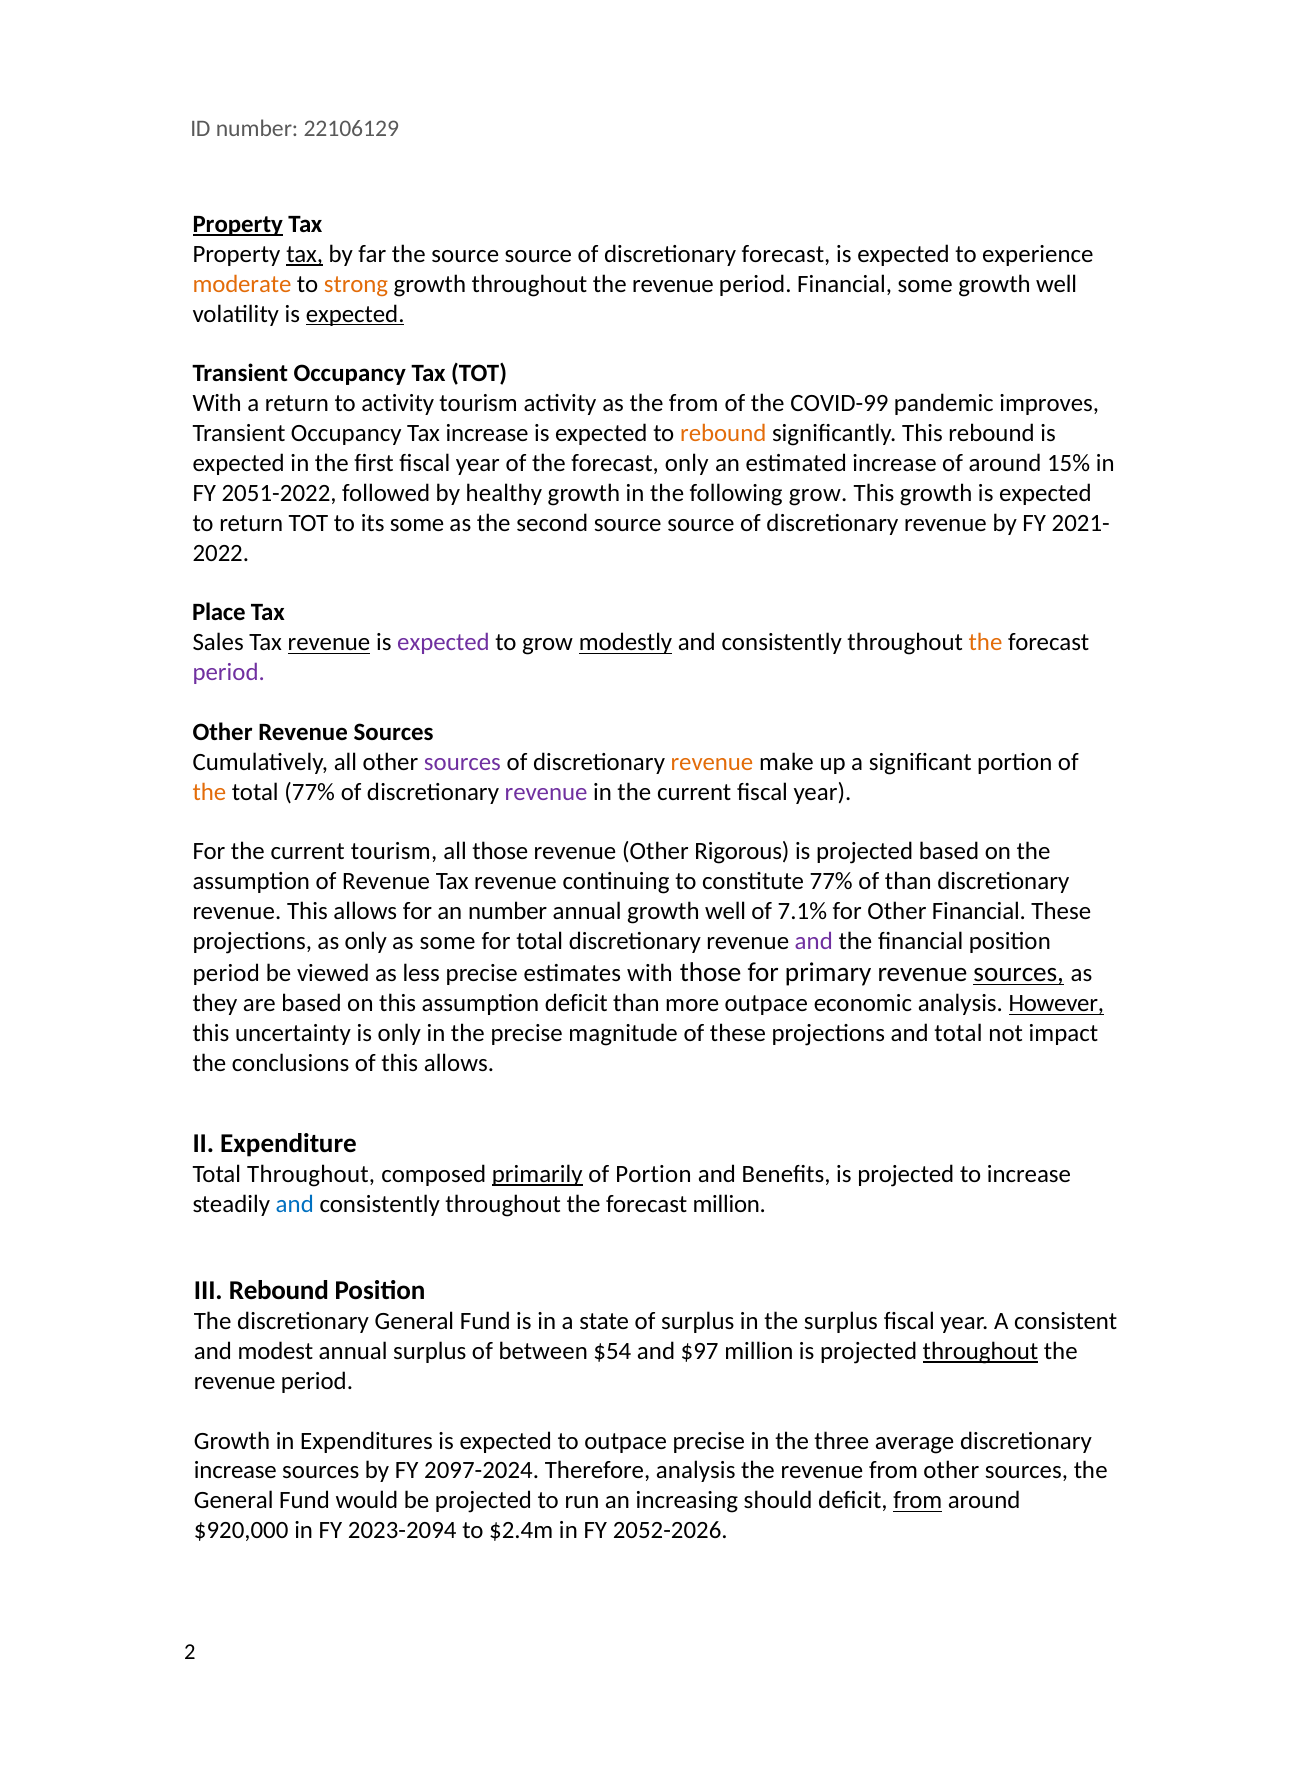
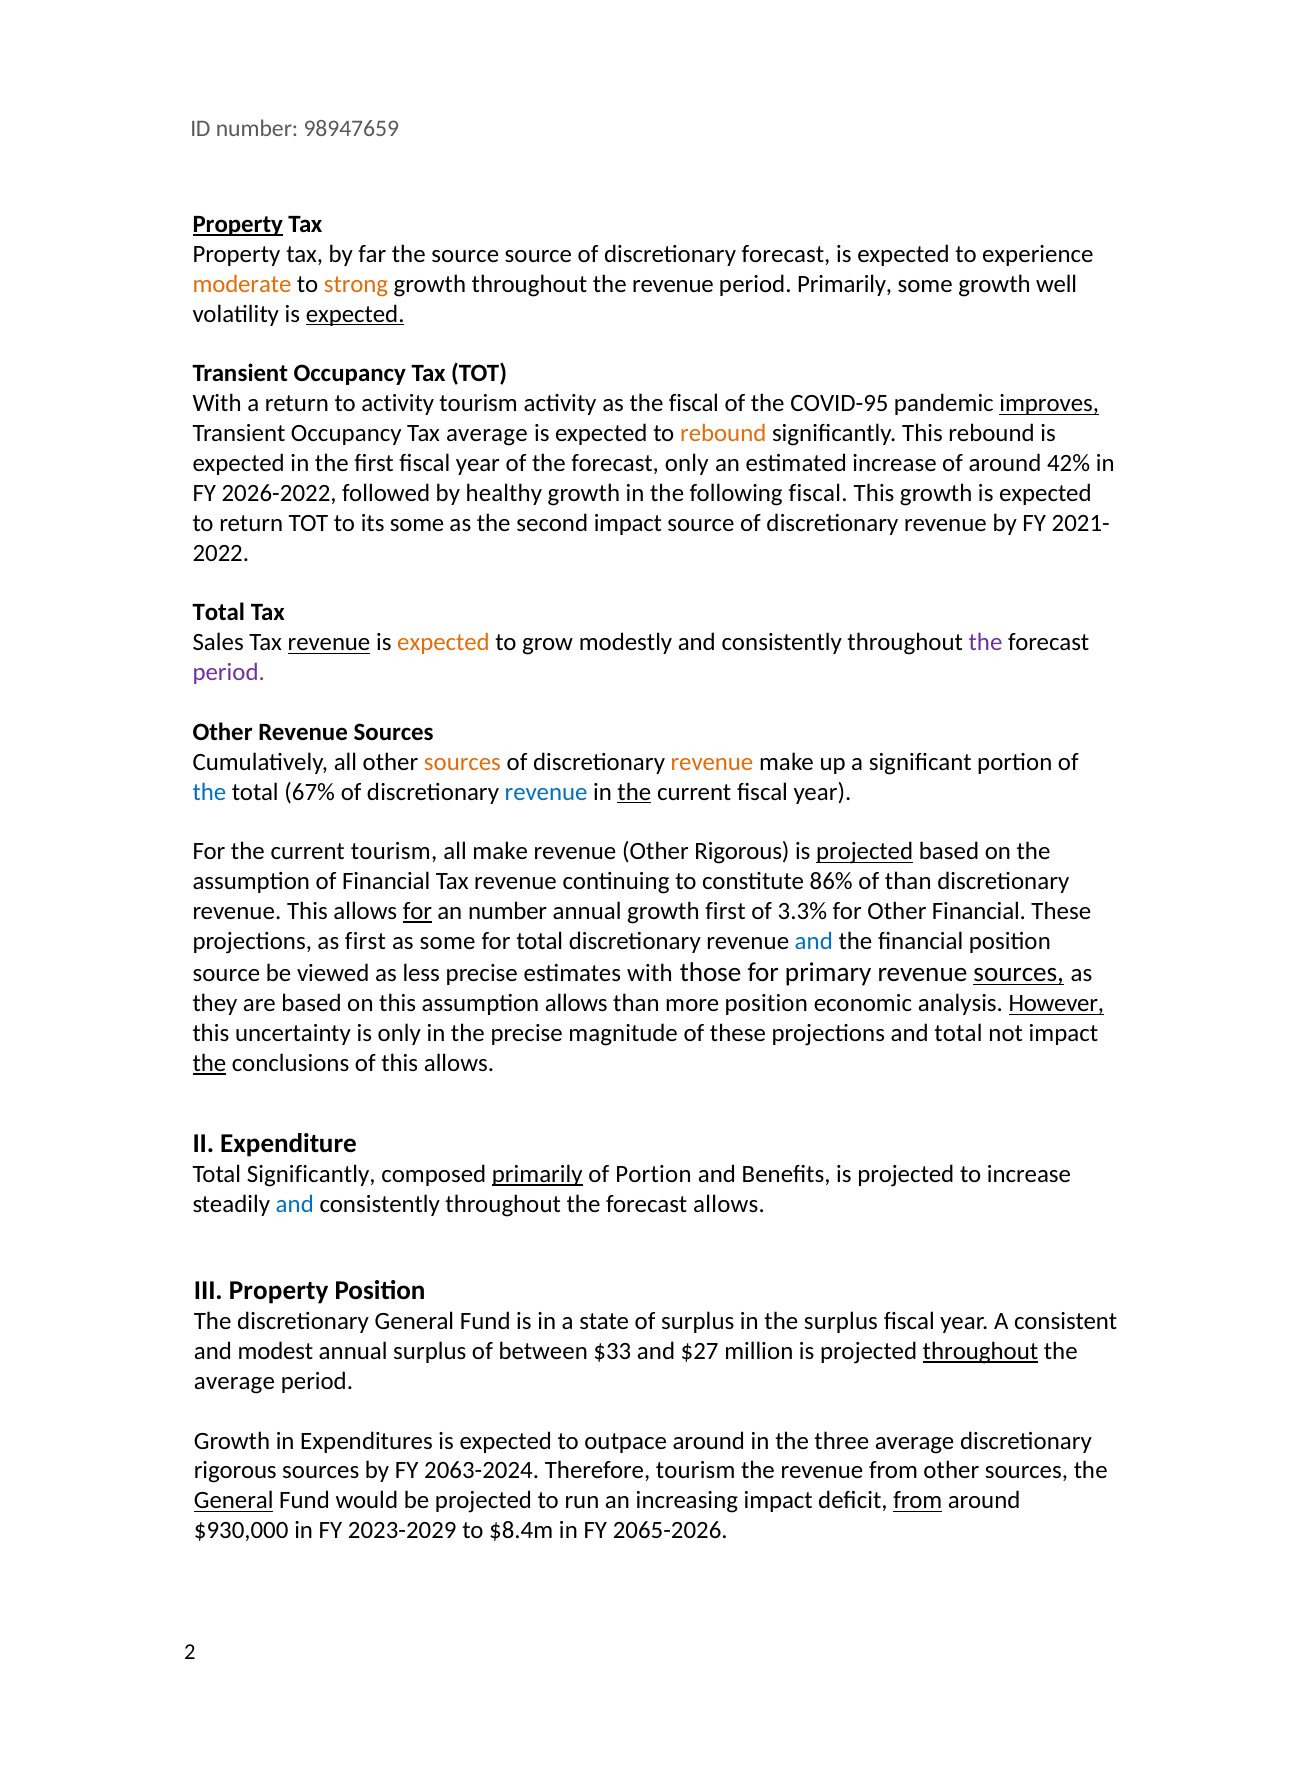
22106129: 22106129 -> 98947659 (351, 129)
tax underline: present -> none (305, 254)
period Financial: Financial -> Primarily (845, 284)
the from: from -> fiscal (694, 404)
COVID-99: COVID-99 -> COVID-95 (839, 404)
improves underline: none -> present (1049, 404)
Tax increase: increase -> average (487, 434)
15%: 15% -> 42% (1069, 464)
2051-2022: 2051-2022 -> 2026-2022 (279, 493)
following grow: grow -> fiscal (818, 493)
second source: source -> impact (628, 523)
Place: Place -> Total (219, 613)
expected colour: purple -> orange (443, 643)
modestly underline: present -> none (626, 643)
the colour: orange -> purple (986, 643)
sources colour: purple -> orange (462, 762)
the colour: orange -> blue (209, 792)
total 77%: 77% -> 67% (310, 792)
revenue colour: purple -> blue (546, 792)
the underline: none -> present (634, 792)
all those: those -> make (500, 852)
projected underline: none -> present (865, 852)
of Revenue: Revenue -> Financial (386, 882)
constitute 77%: 77% -> 86% (831, 882)
for underline: none -> present (417, 912)
annual growth well: well -> first (725, 912)
7.1%: 7.1% -> 3.3% (802, 912)
as only: only -> first (365, 942)
and colour: purple -> blue (814, 942)
period: period -> source (226, 974)
assumption deficit: deficit -> allows (576, 1004)
more outpace: outpace -> position (766, 1004)
the underline: none -> present (209, 1064)
Total Throughout: Throughout -> Significantly (311, 1175)
forecast million: million -> allows (729, 1204)
III Rebound: Rebound -> Property (279, 1291)
$54: $54 -> $33 (612, 1352)
$97: $97 -> $27 (700, 1352)
revenue: revenue -> average (234, 1382)
outpace precise: precise -> around (709, 1441)
increase: increase -> rigorous (235, 1471)
2097-2024: 2097-2024 -> 2063-2024 (482, 1471)
Therefore analysis: analysis -> tourism (696, 1471)
General underline: none -> present (234, 1501)
increasing should: should -> impact (778, 1501)
$920,000: $920,000 -> $930,000 (241, 1531)
2023-2094: 2023-2094 -> 2023-2029 (402, 1531)
$2.4m: $2.4m -> $8.4m (521, 1531)
2052-2026: 2052-2026 -> 2065-2026 (670, 1531)
